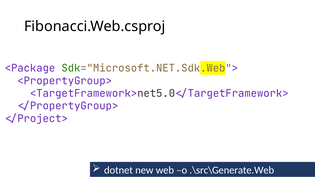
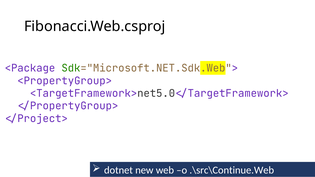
.\src\Generate.Web: .\src\Generate.Web -> .\src\Continue.Web (232, 170)
